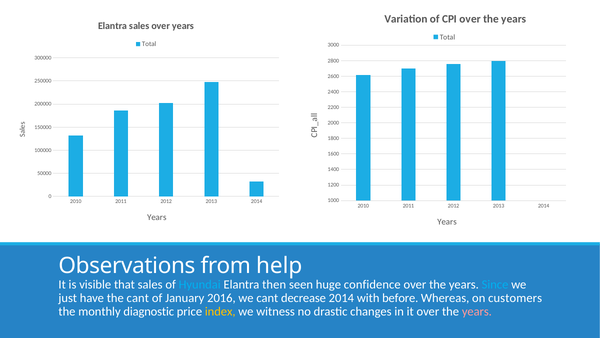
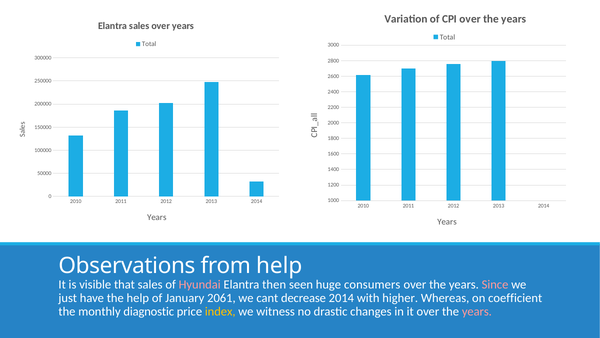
Hyundai colour: light blue -> pink (200, 284)
confidence: confidence -> consumers (372, 284)
Since colour: light blue -> pink (495, 284)
the cant: cant -> help (138, 298)
2016: 2016 -> 2061 (221, 298)
before: before -> higher (400, 298)
customers: customers -> coefficient (515, 298)
